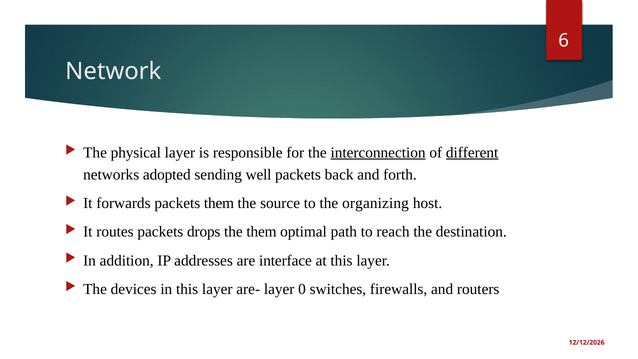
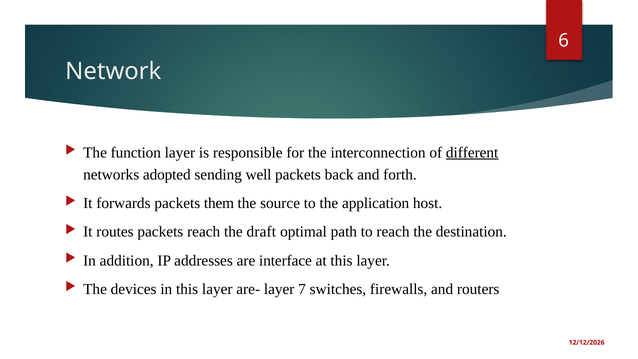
physical: physical -> function (136, 153)
interconnection underline: present -> none (378, 153)
organizing: organizing -> application (376, 203)
packets drops: drops -> reach (204, 232)
the them: them -> draft (261, 232)
0: 0 -> 7 (302, 289)
